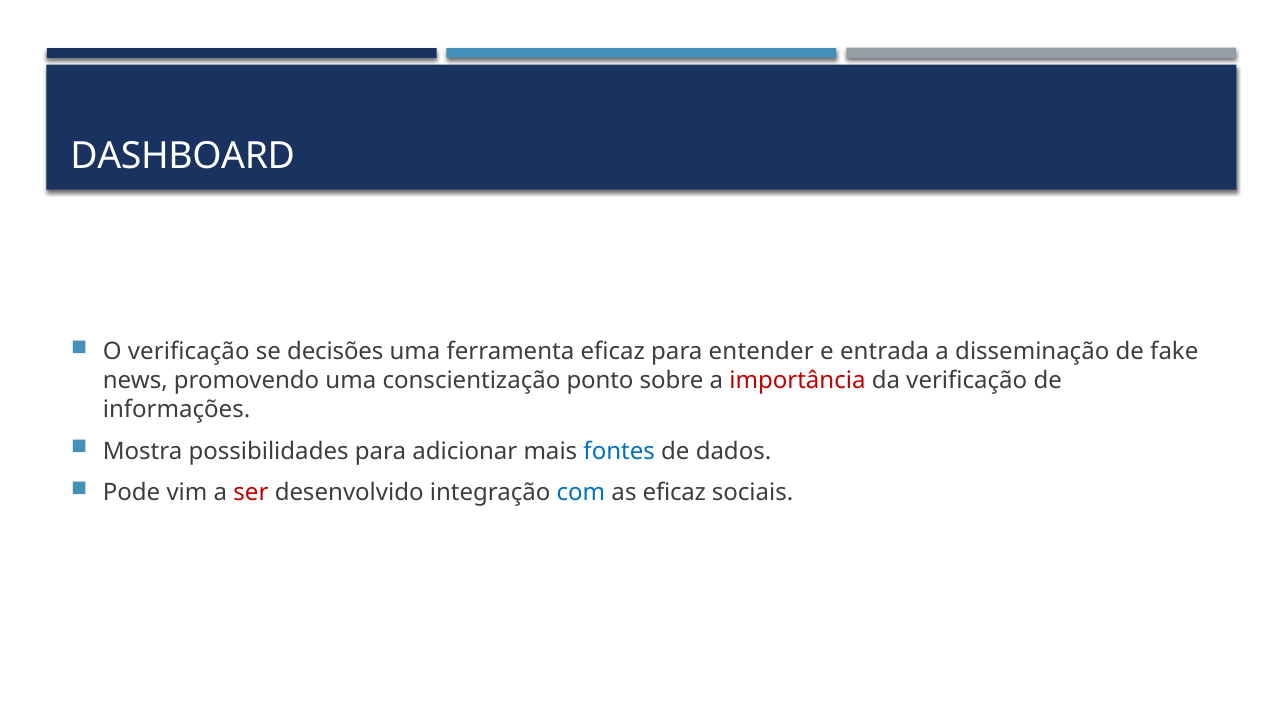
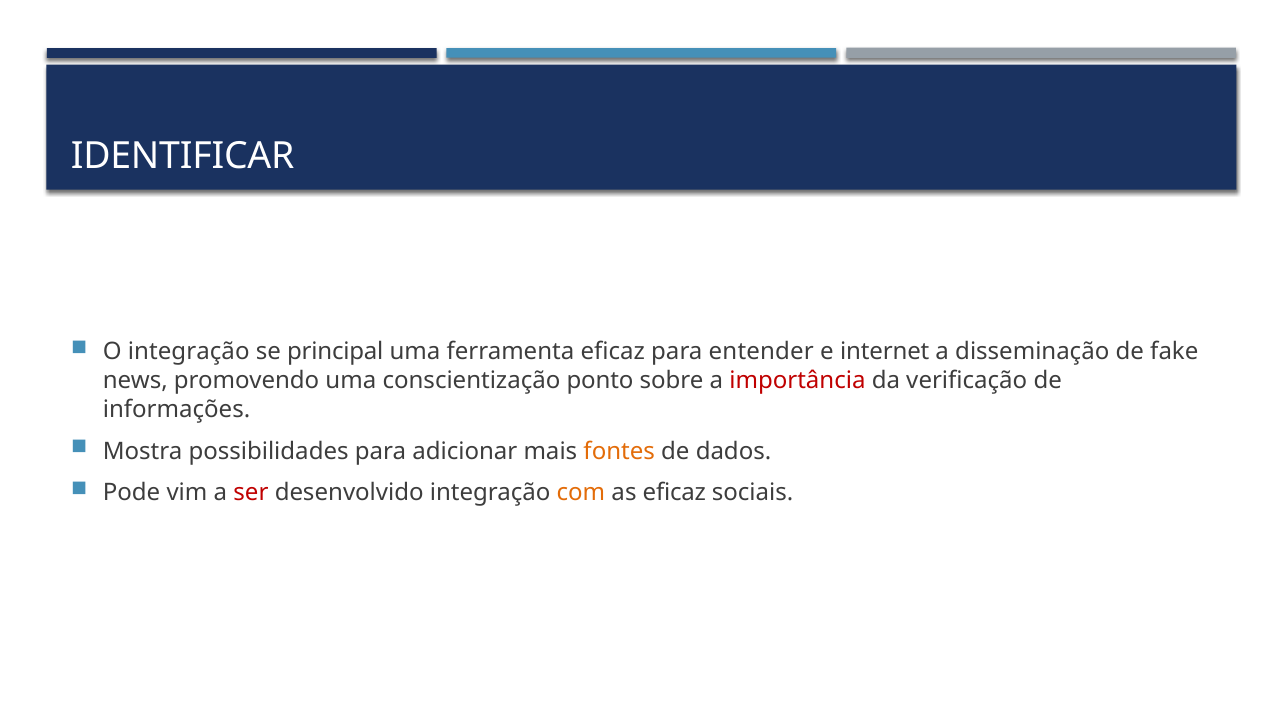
DASHBOARD: DASHBOARD -> IDENTIFICAR (183, 156)
O verificação: verificação -> integração (189, 352)
decisões: decisões -> principal (335, 352)
entrada: entrada -> internet (885, 352)
fontes colour: blue -> orange (619, 452)
com colour: blue -> orange (581, 493)
